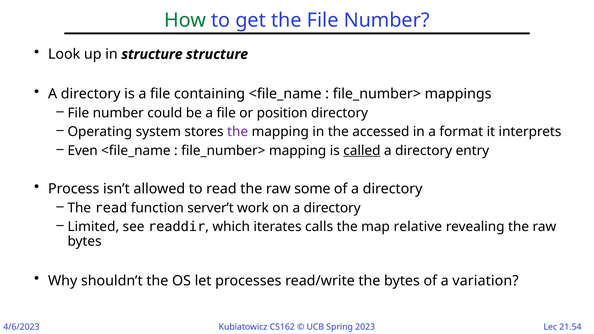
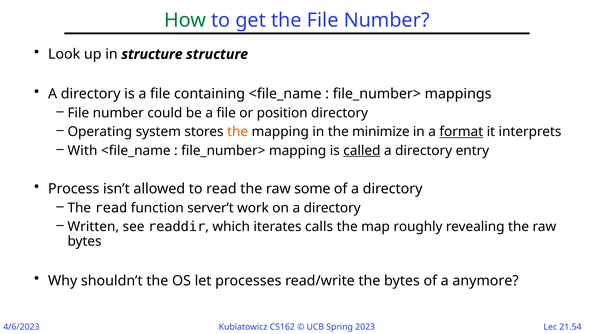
the colour: purple -> orange (238, 132)
accessed: accessed -> minimize (381, 132)
format underline: none -> present (461, 132)
Even: Even -> With (82, 151)
Limited: Limited -> Written (93, 227)
relative: relative -> roughly (418, 227)
variation: variation -> anymore (485, 281)
